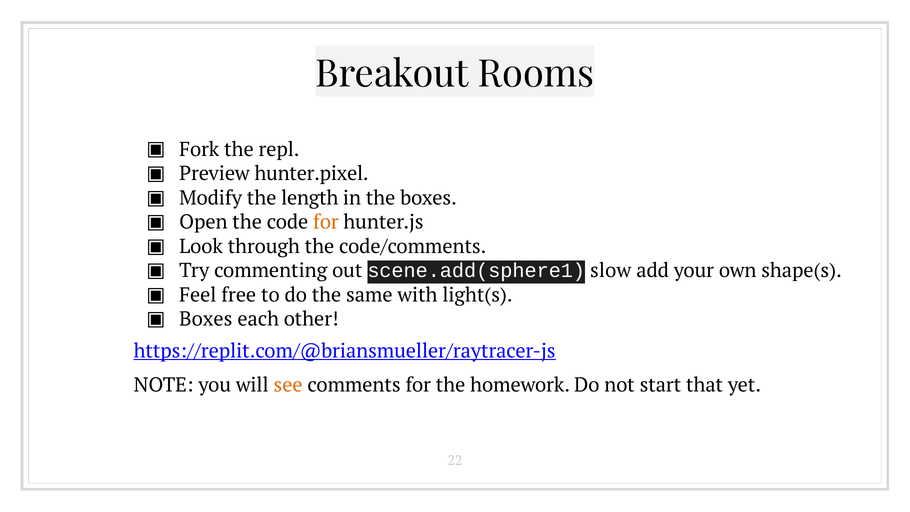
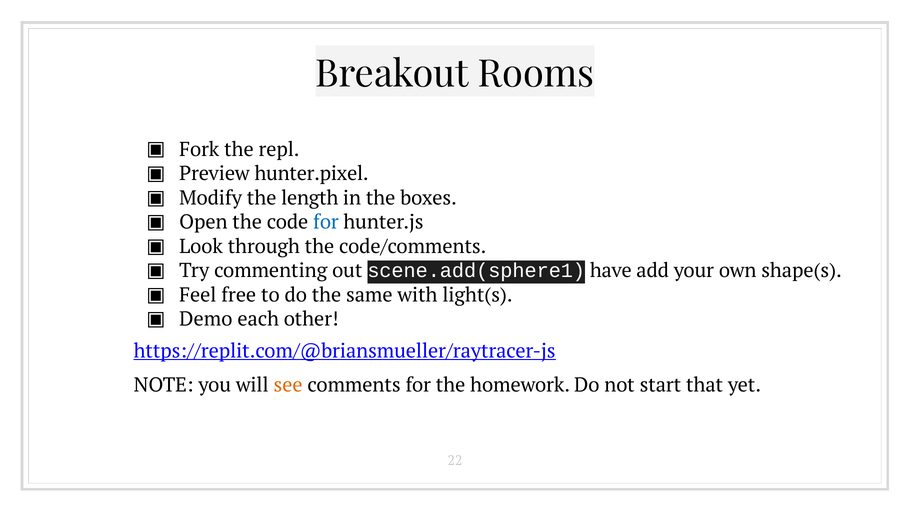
for colour: orange -> blue (326, 222)
slow: slow -> have (611, 271)
Boxes: Boxes -> Demo (206, 319)
